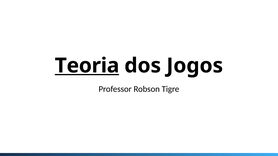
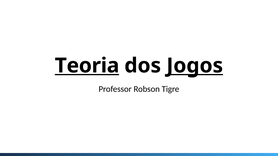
Jogos underline: none -> present (195, 66)
